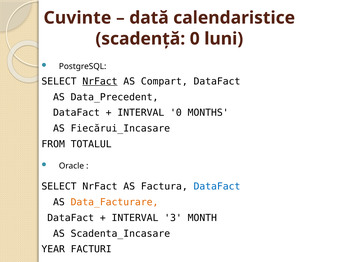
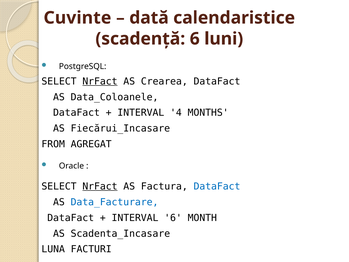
0: 0 -> 6 (195, 39)
Compart: Compart -> Crearea (164, 81)
Data_Precedent: Data_Precedent -> Data_Coloanele (115, 97)
INTERVAL 0: 0 -> 4 (176, 113)
TOTALUL: TOTALUL -> AGREGAT (91, 144)
NrFact underline: none -> present (100, 186)
Data_Facturare colour: orange -> blue (115, 202)
INTERVAL 3: 3 -> 6 (173, 218)
YEAR: YEAR -> LUNA (53, 249)
